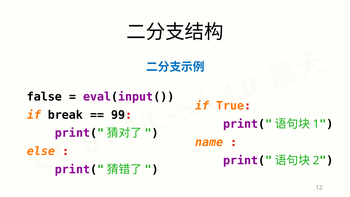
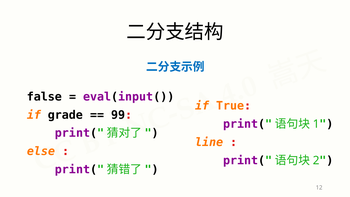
break: break -> grade (65, 115)
name: name -> line (209, 142)
